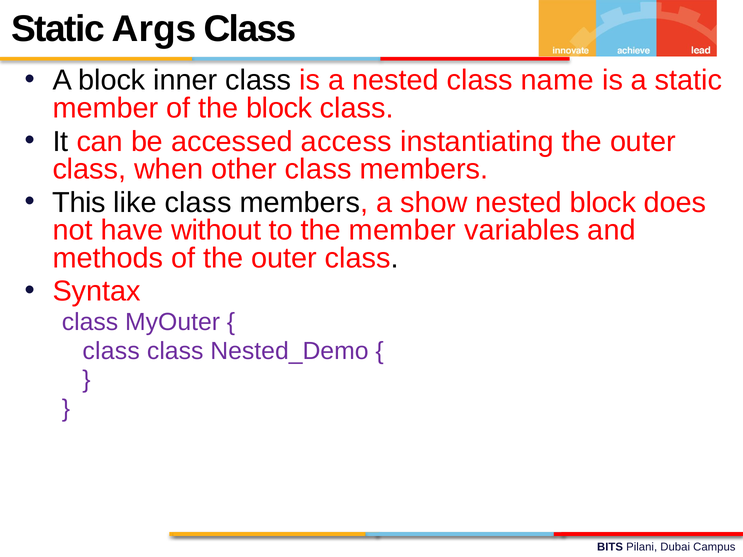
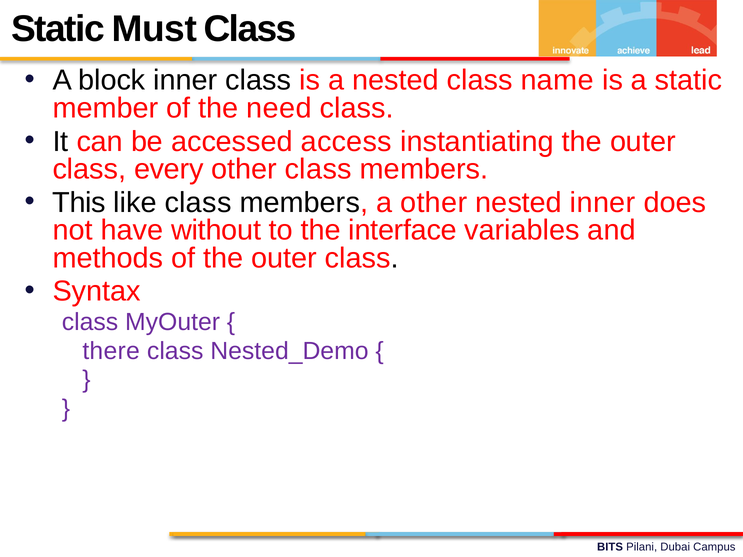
Args: Args -> Must (154, 29)
the block: block -> need (279, 108)
when: when -> every (169, 169)
a show: show -> other (434, 203)
nested block: block -> inner (603, 203)
the member: member -> interface (403, 230)
class: class -> there (111, 351)
